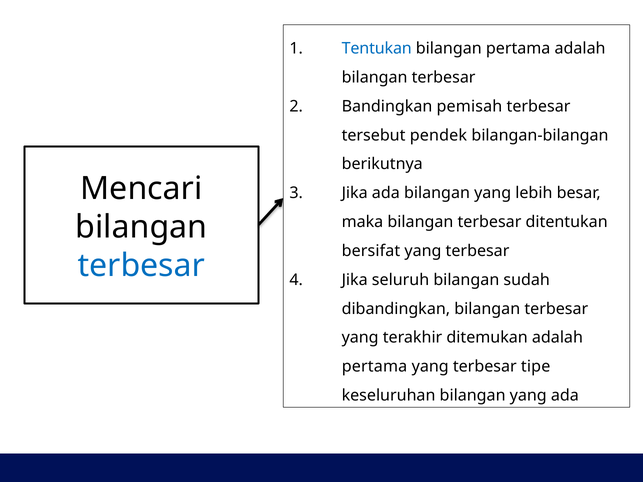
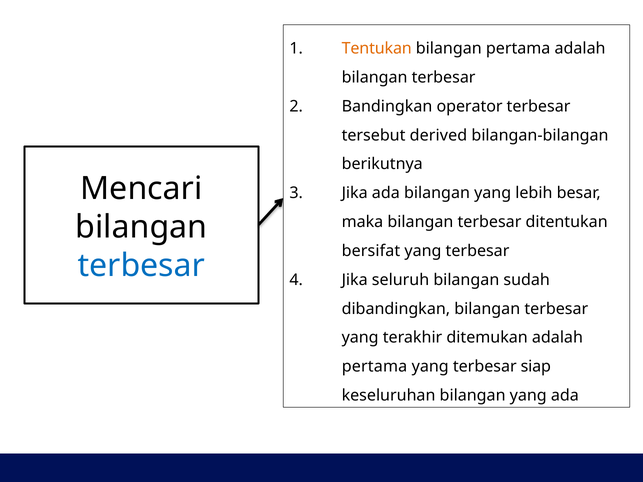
Tentukan colour: blue -> orange (377, 49)
pemisah: pemisah -> operator (470, 106)
pendek: pendek -> derived (438, 135)
tipe: tipe -> siap (536, 367)
